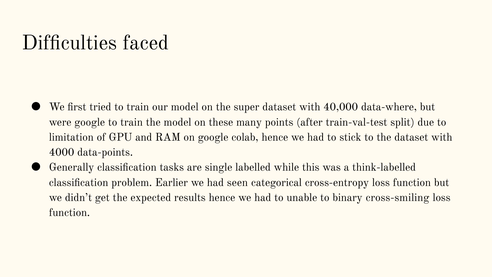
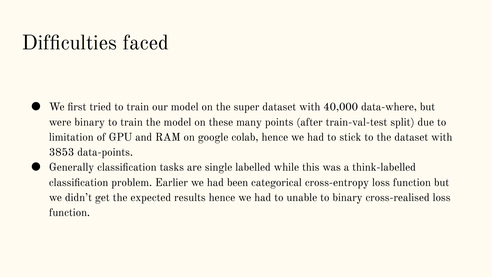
were google: google -> binary (90, 122)
4000: 4000 -> 3853 (62, 152)
seen: seen -> been (238, 182)
cross-smiling: cross-smiling -> cross-realised (398, 197)
